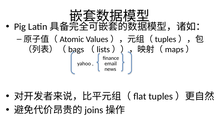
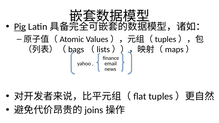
Pig underline: none -> present (20, 27)
